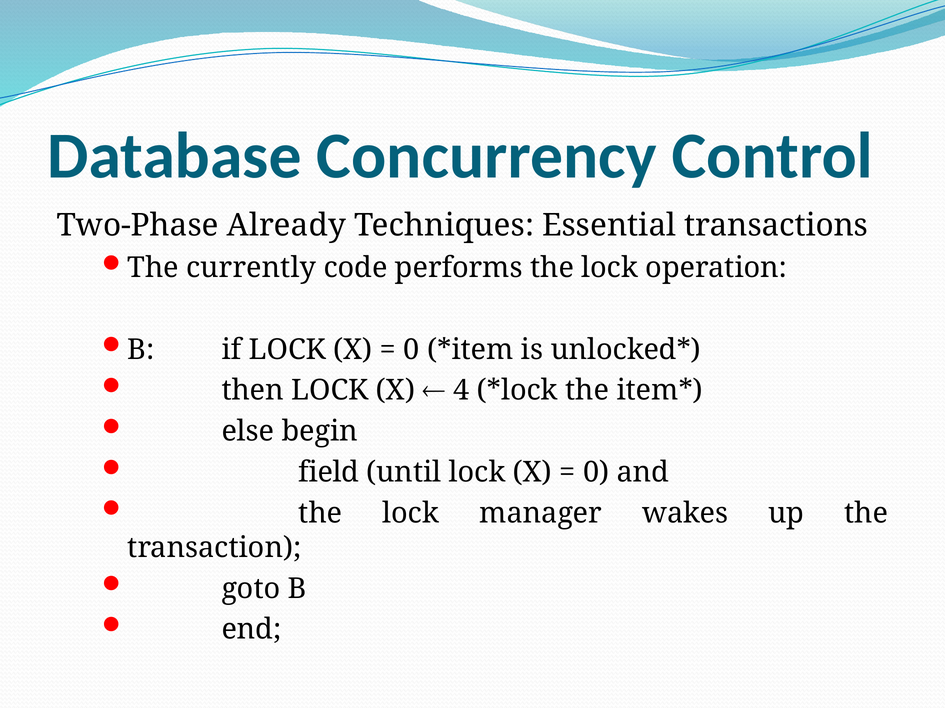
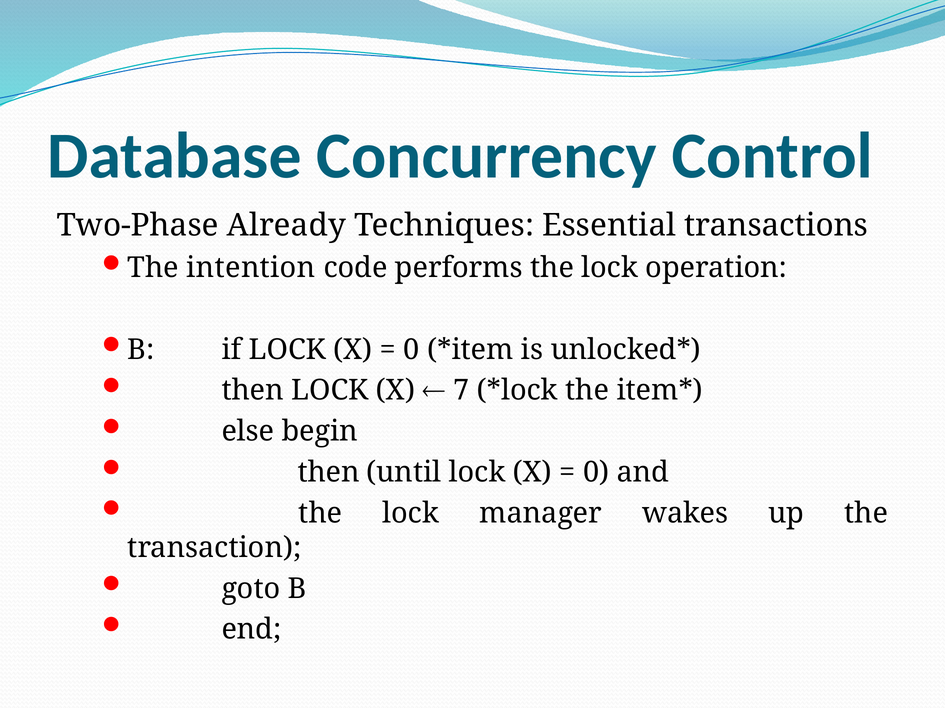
currently: currently -> intention (251, 268)
4: 4 -> 7 (461, 391)
field: field -> then (329, 473)
